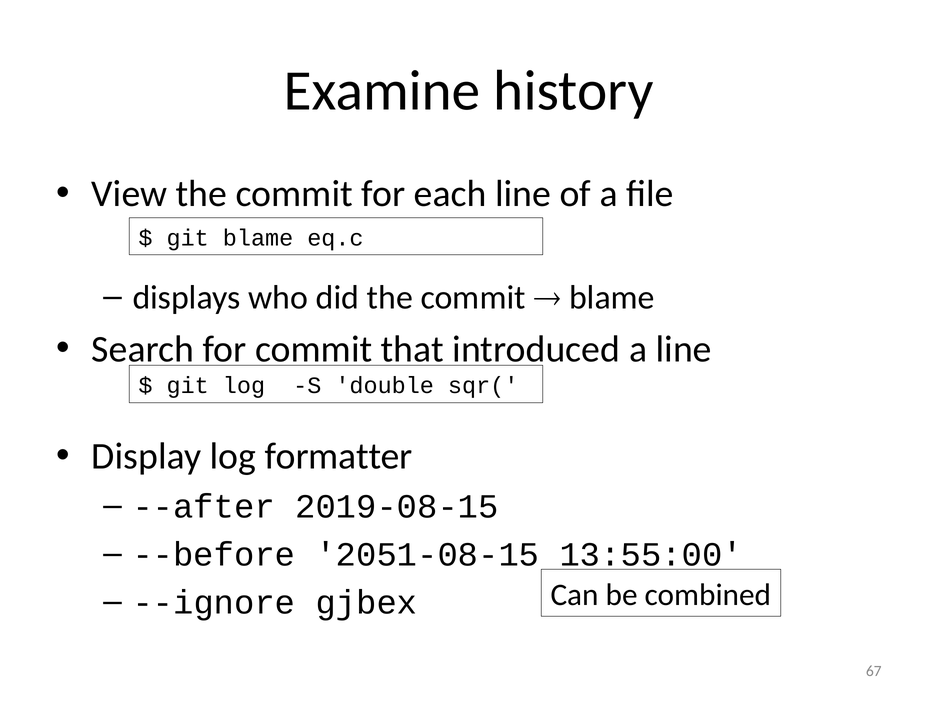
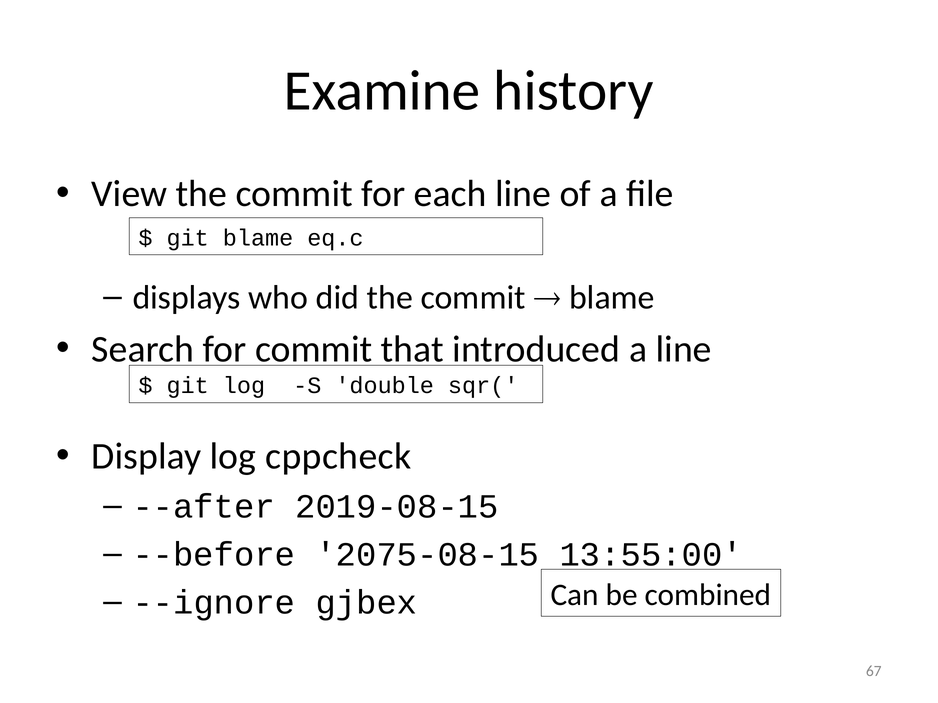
formatter: formatter -> cppcheck (338, 457)
2051-08-15: 2051-08-15 -> 2075-08-15 (427, 555)
